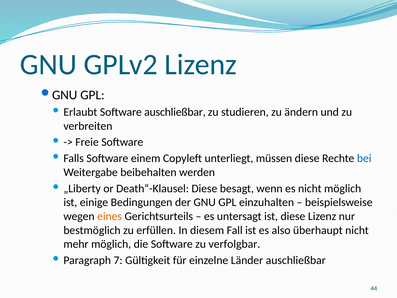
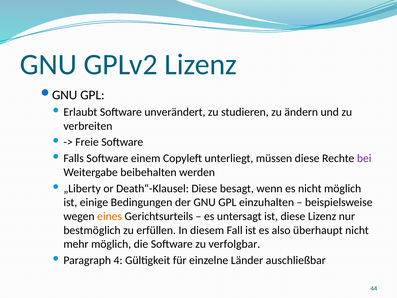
Software auschließbar: auschließbar -> unverändert (175, 112)
bei colour: blue -> purple (364, 158)
7: 7 -> 4 (118, 260)
